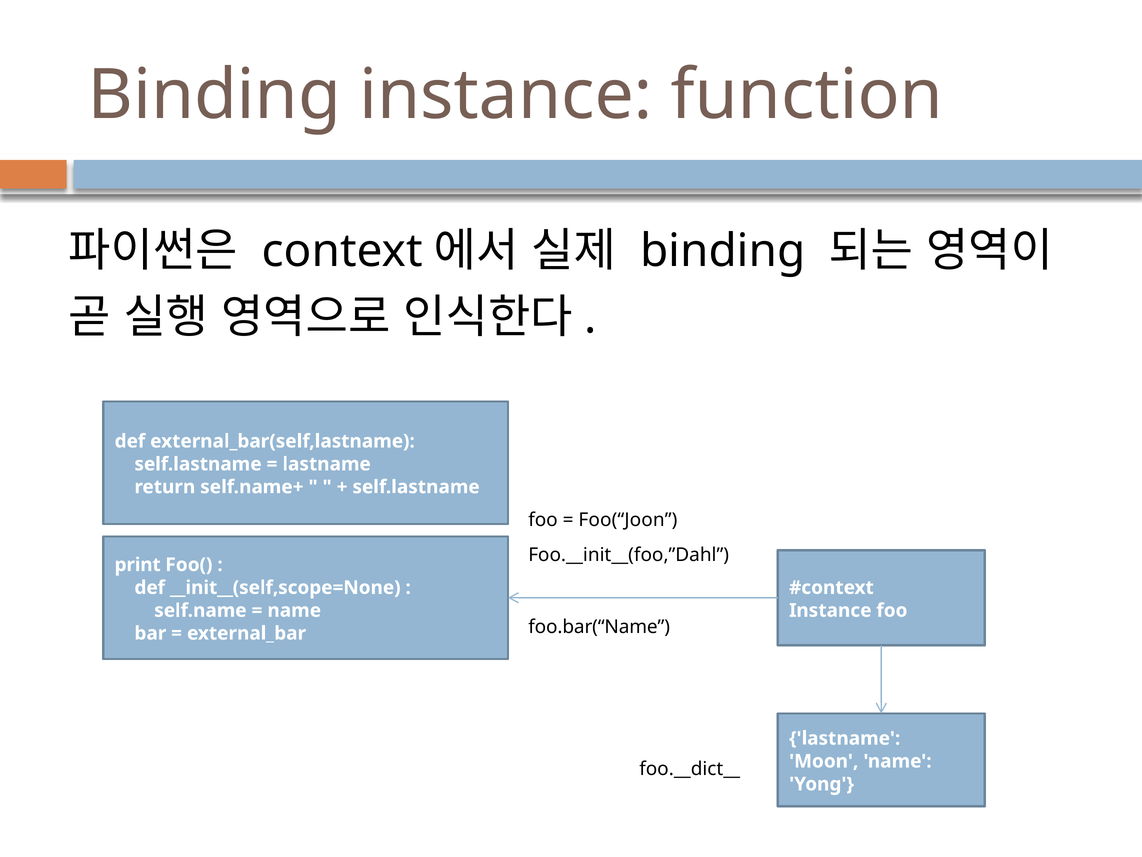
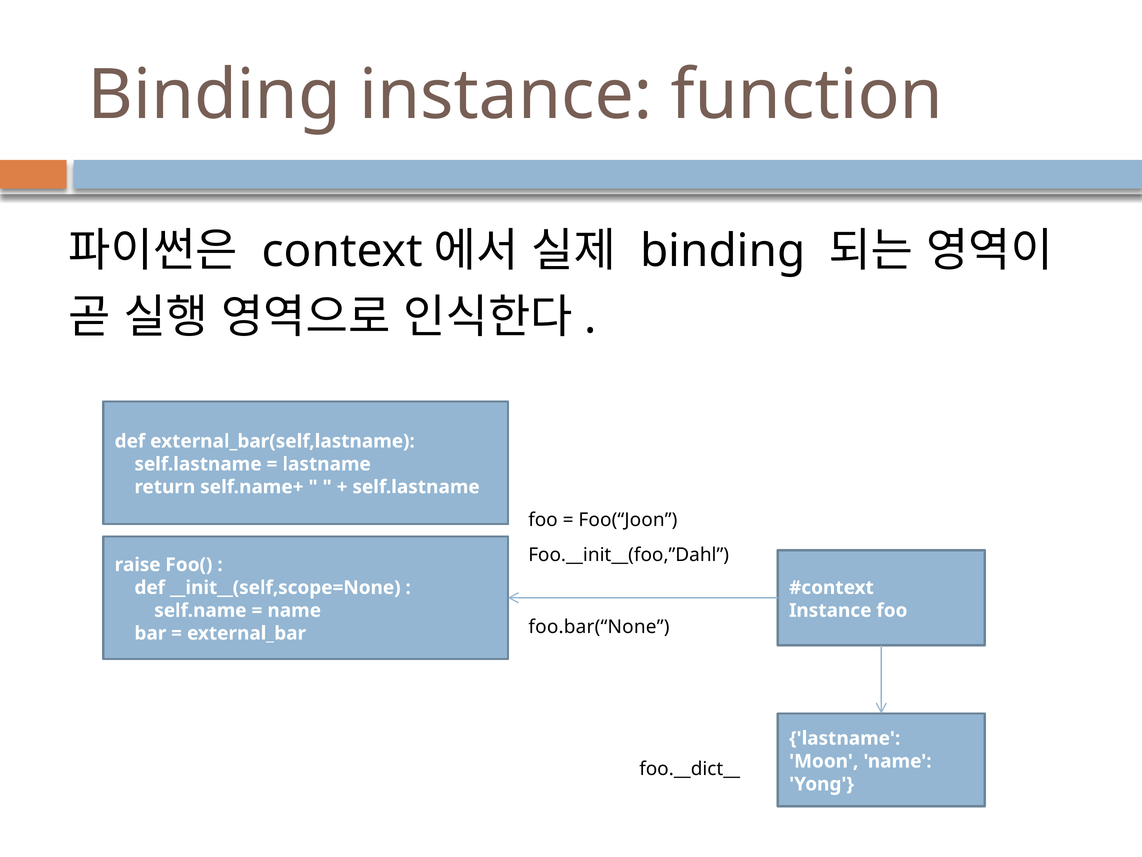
print: print -> raise (138, 564)
foo.bar(“Name: foo.bar(“Name -> foo.bar(“None (599, 626)
